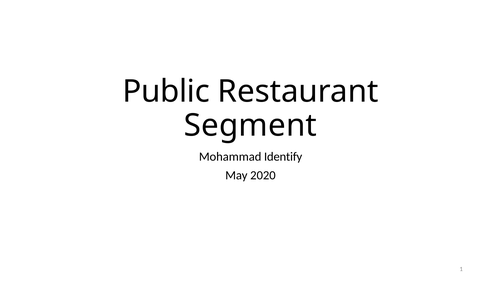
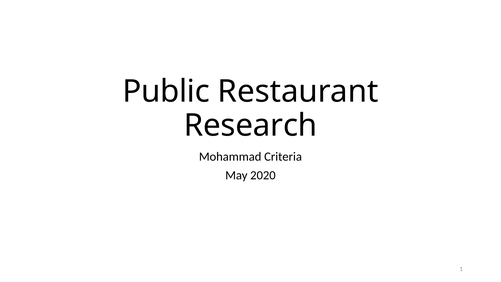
Segment: Segment -> Research (251, 125)
Identify: Identify -> Criteria (283, 157)
